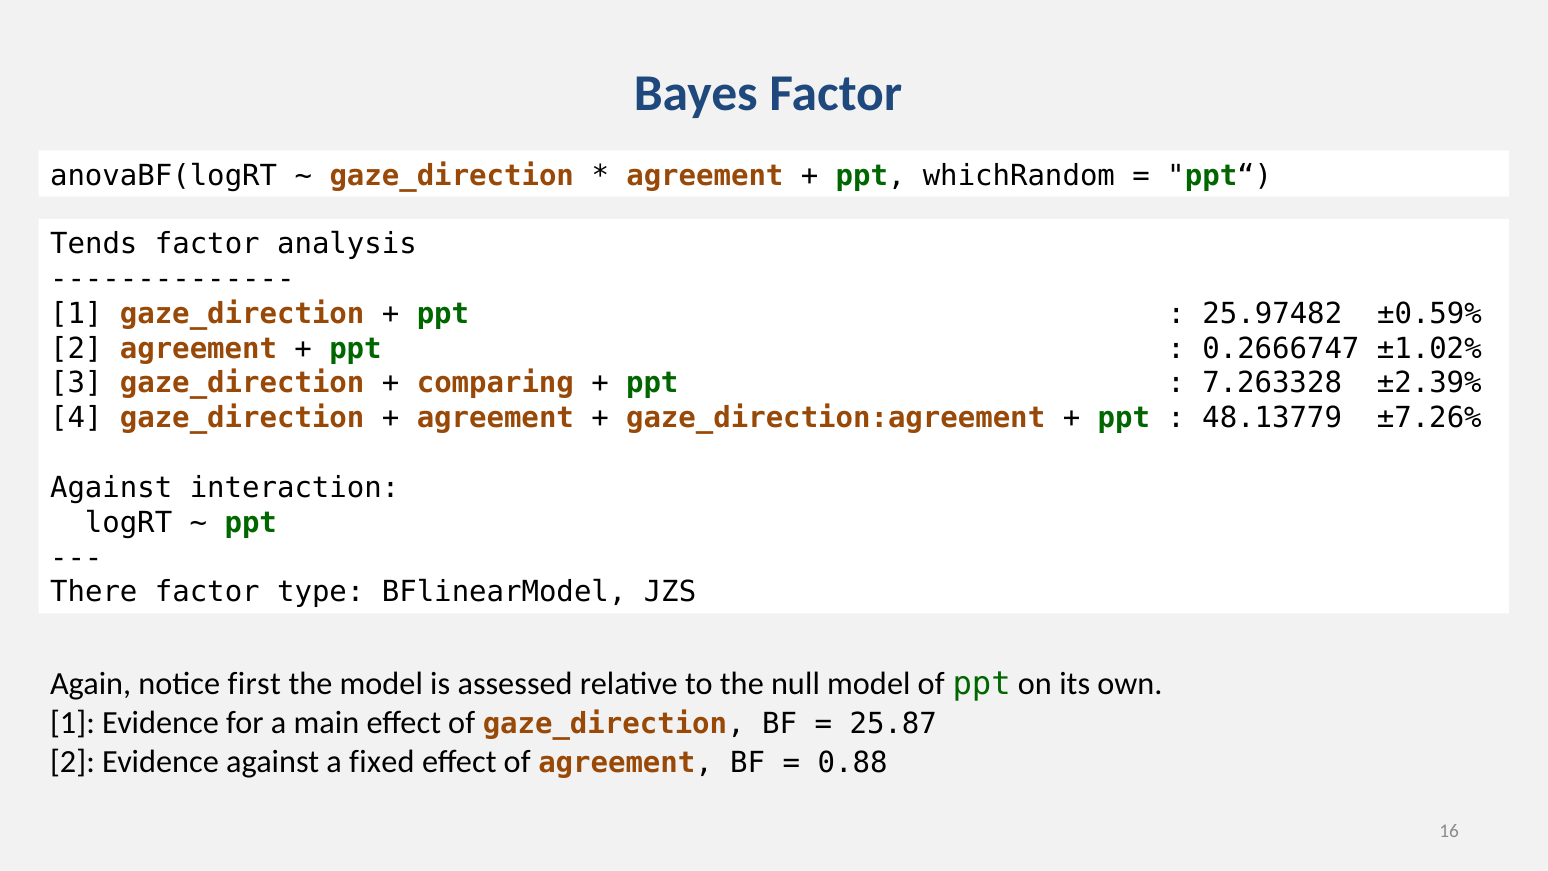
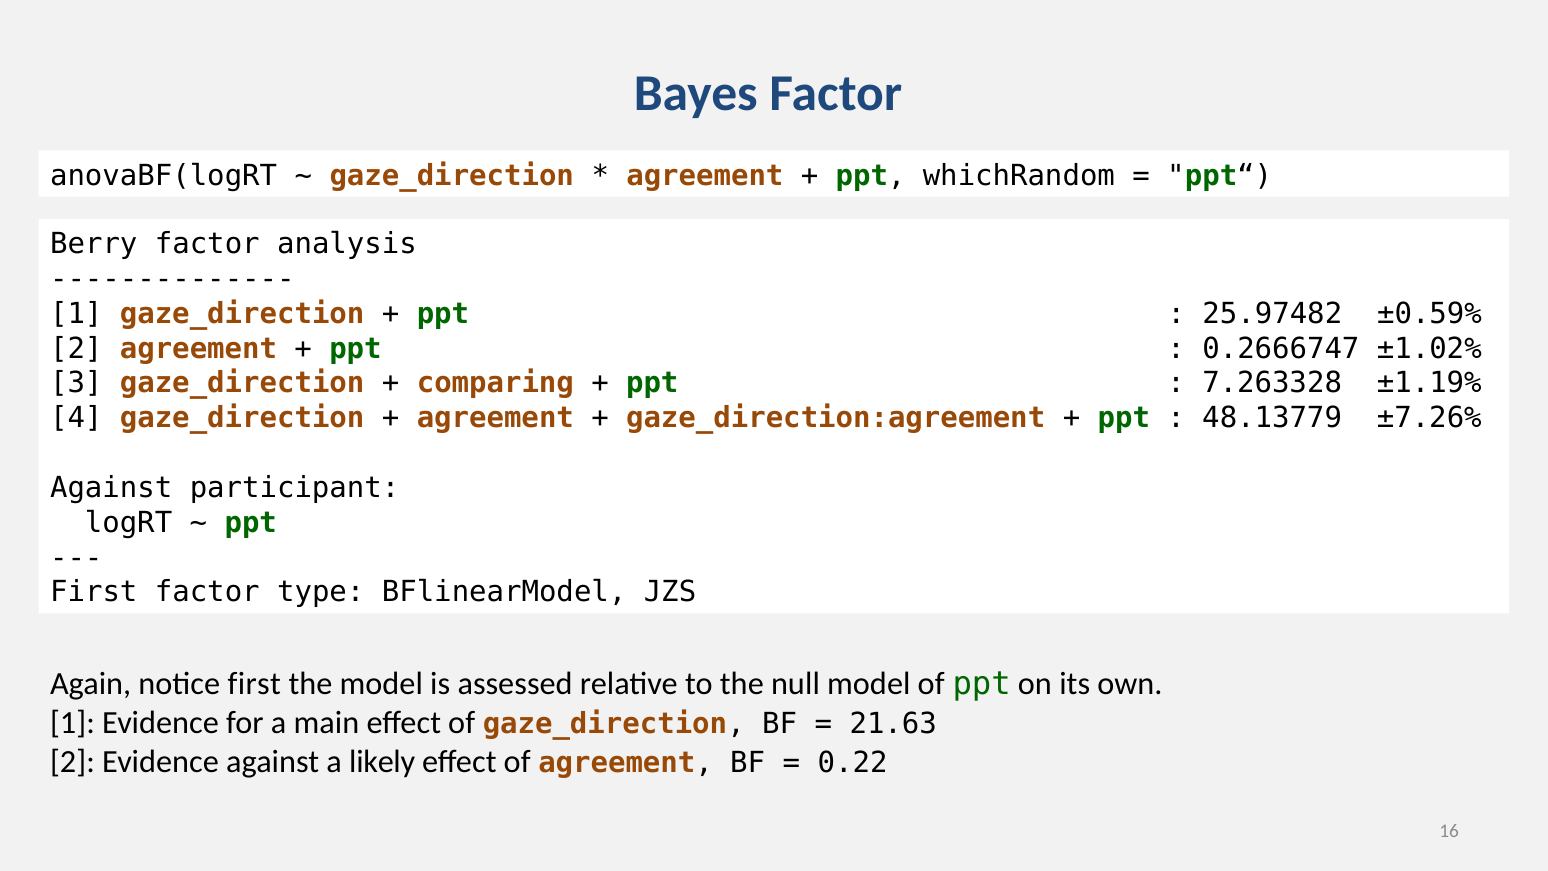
Tends: Tends -> Berry (94, 244)
±2.39%: ±2.39% -> ±1.19% (1429, 383)
interaction: interaction -> participant (295, 488)
There: There -> First (94, 592)
25.87: 25.87 -> 21.63 (893, 724)
fixed: fixed -> likely (382, 761)
0.88: 0.88 -> 0.22 (853, 763)
